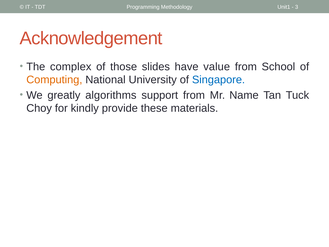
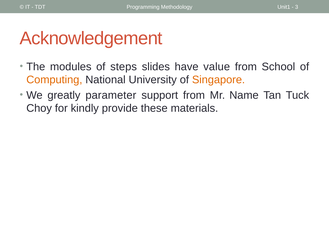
complex: complex -> modules (71, 67)
those: those -> steps (124, 67)
Singapore colour: blue -> orange (219, 80)
algorithms: algorithms -> parameter (111, 95)
